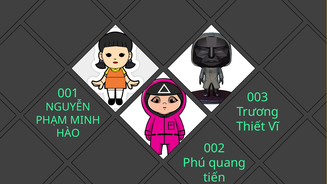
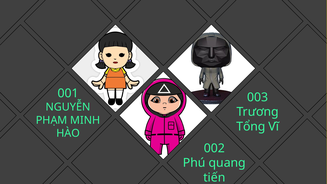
Thiết: Thiết -> Tổng (251, 127)
